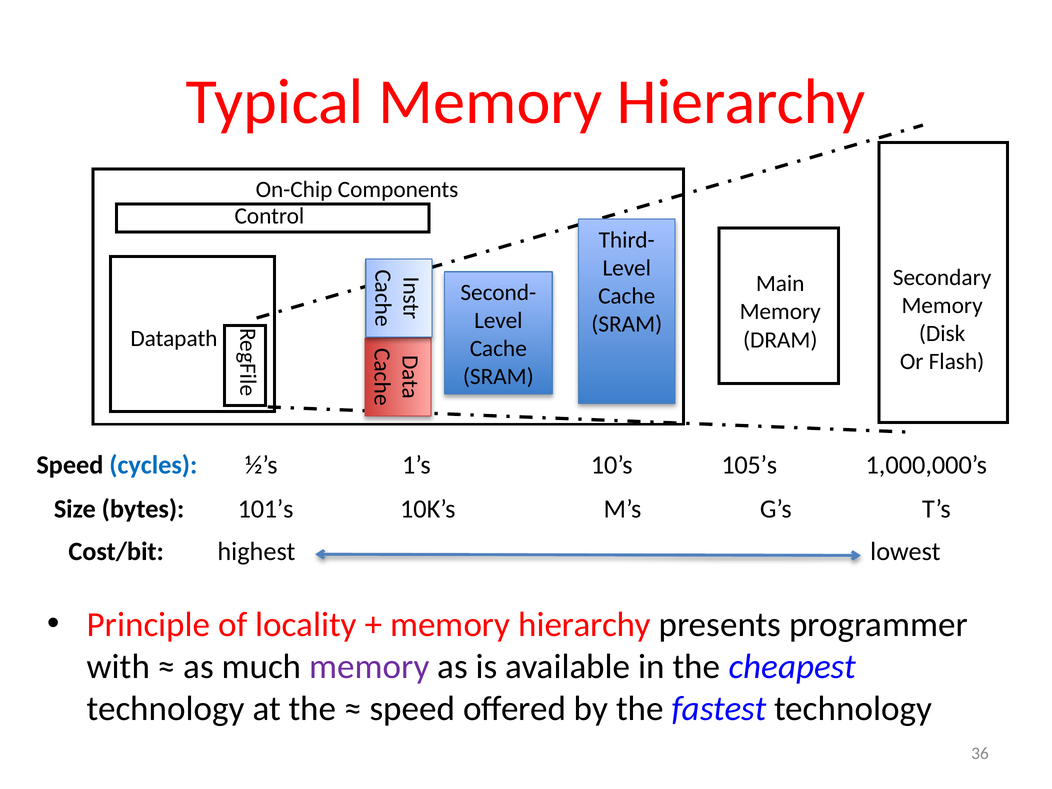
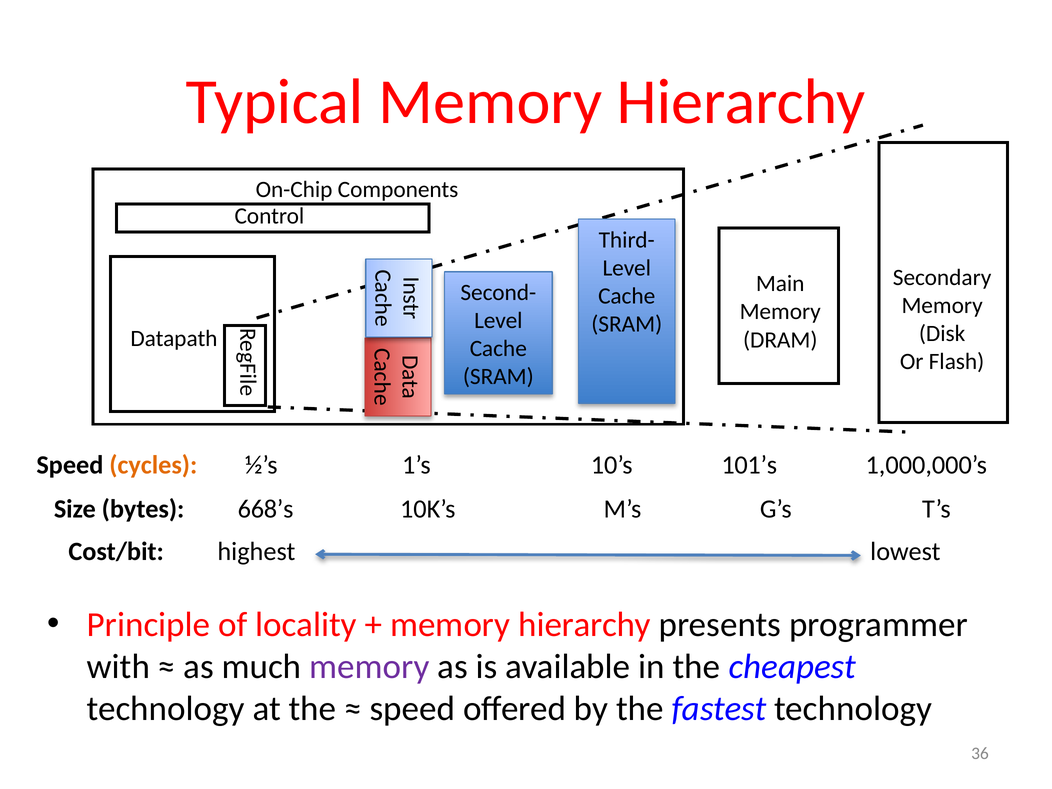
cycles colour: blue -> orange (153, 465)
105’s: 105’s -> 101’s (749, 465)
101’s: 101’s -> 668’s (266, 509)
